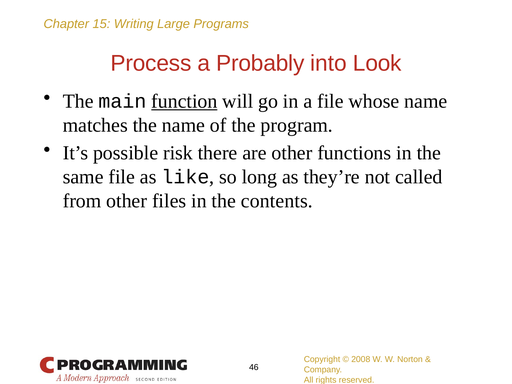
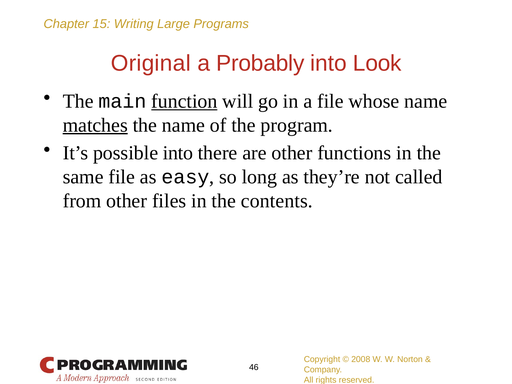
Process: Process -> Original (151, 63)
matches underline: none -> present (95, 125)
possible risk: risk -> into (178, 153)
like: like -> easy (185, 177)
